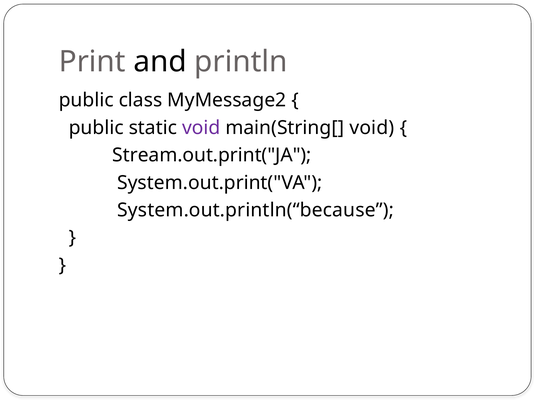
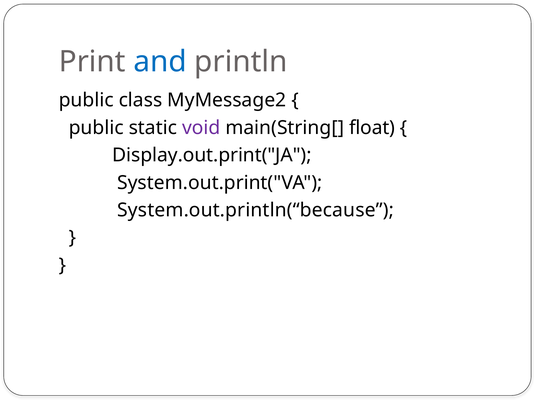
and colour: black -> blue (160, 62)
main(String[ void: void -> float (372, 128)
Stream.out.print("JA: Stream.out.print("JA -> Display.out.print("JA (212, 155)
